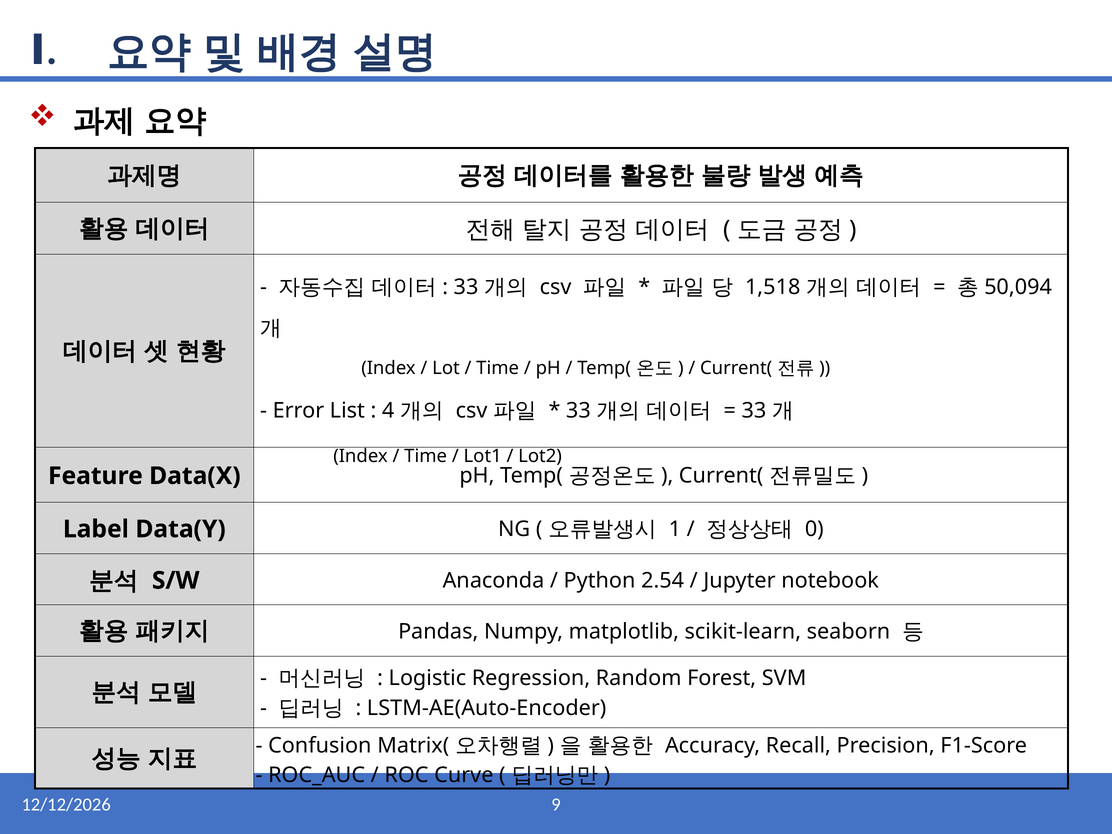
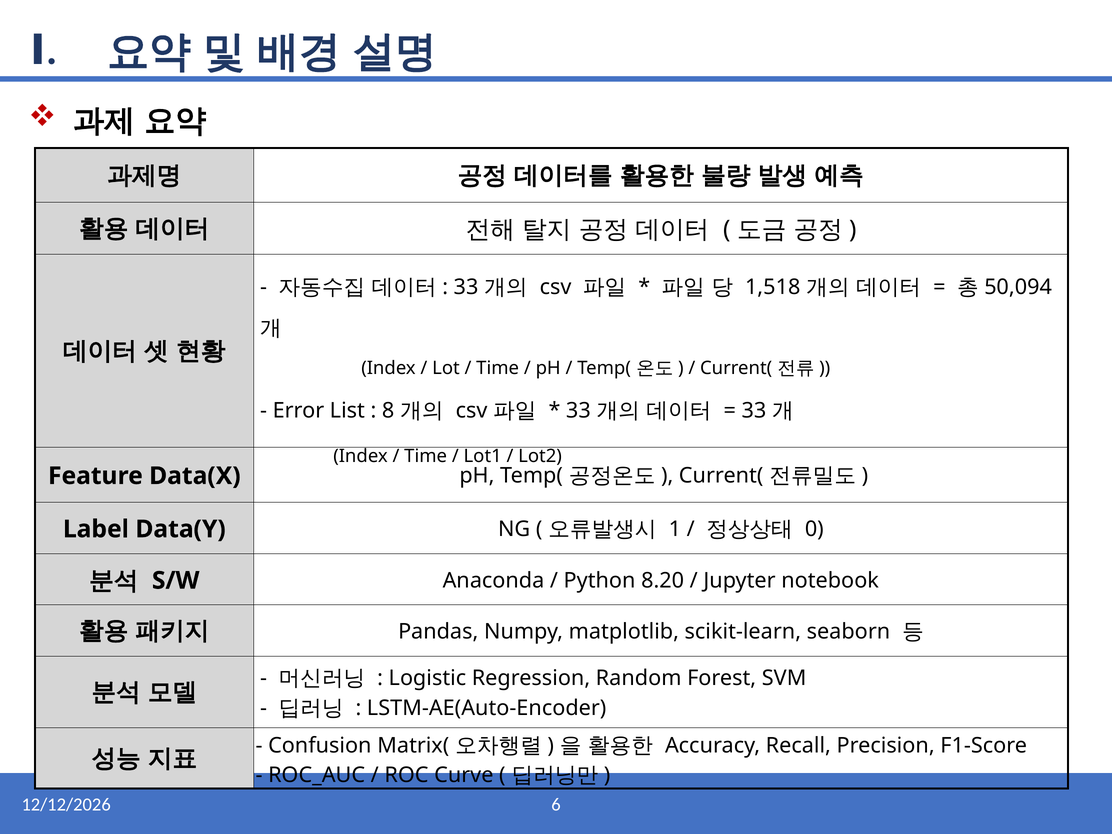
4: 4 -> 8 (388, 411)
2.54: 2.54 -> 8.20 (663, 580)
9: 9 -> 6 (556, 805)
